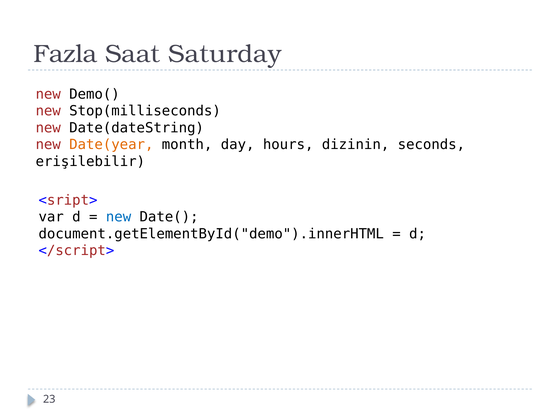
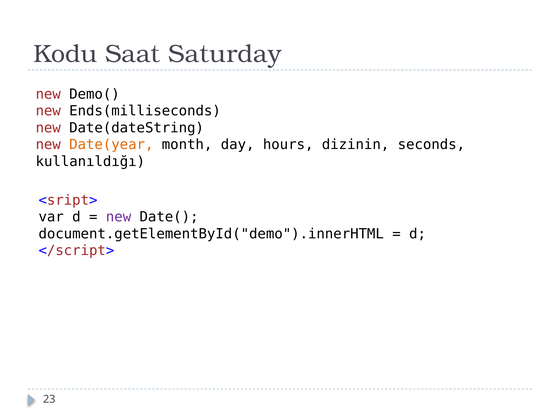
Fazla: Fazla -> Kodu (65, 54)
Stop(milliseconds: Stop(milliseconds -> Ends(milliseconds (145, 111)
erişilebilir: erişilebilir -> kullanıldığı (90, 161)
new colour: blue -> purple (119, 217)
